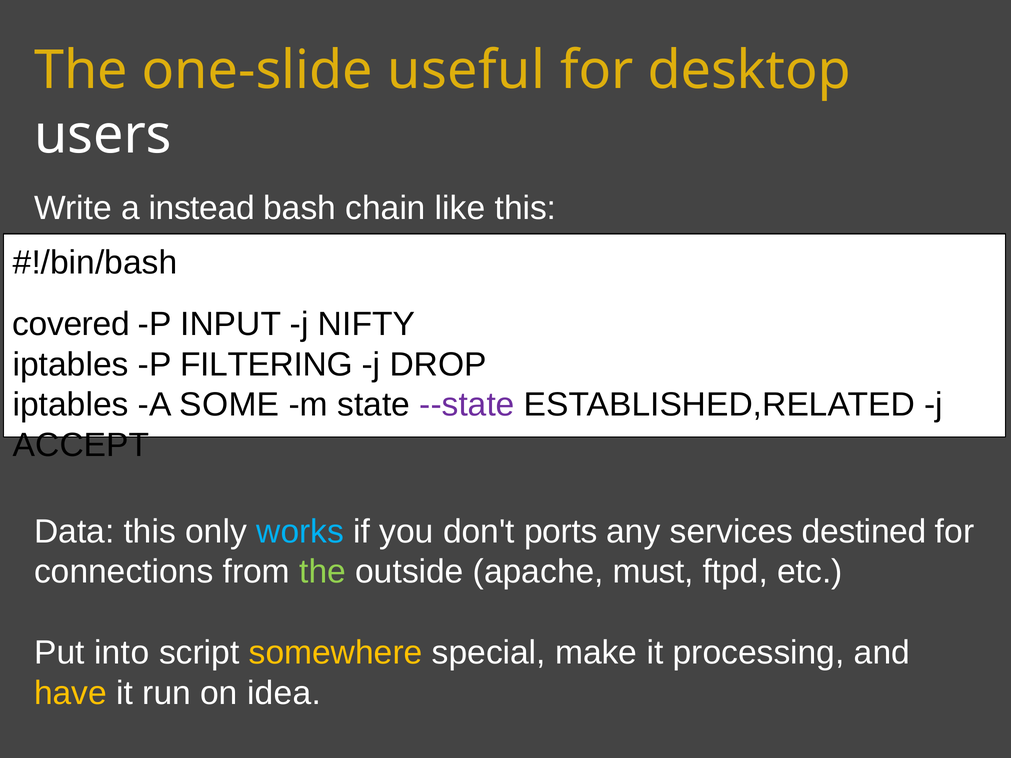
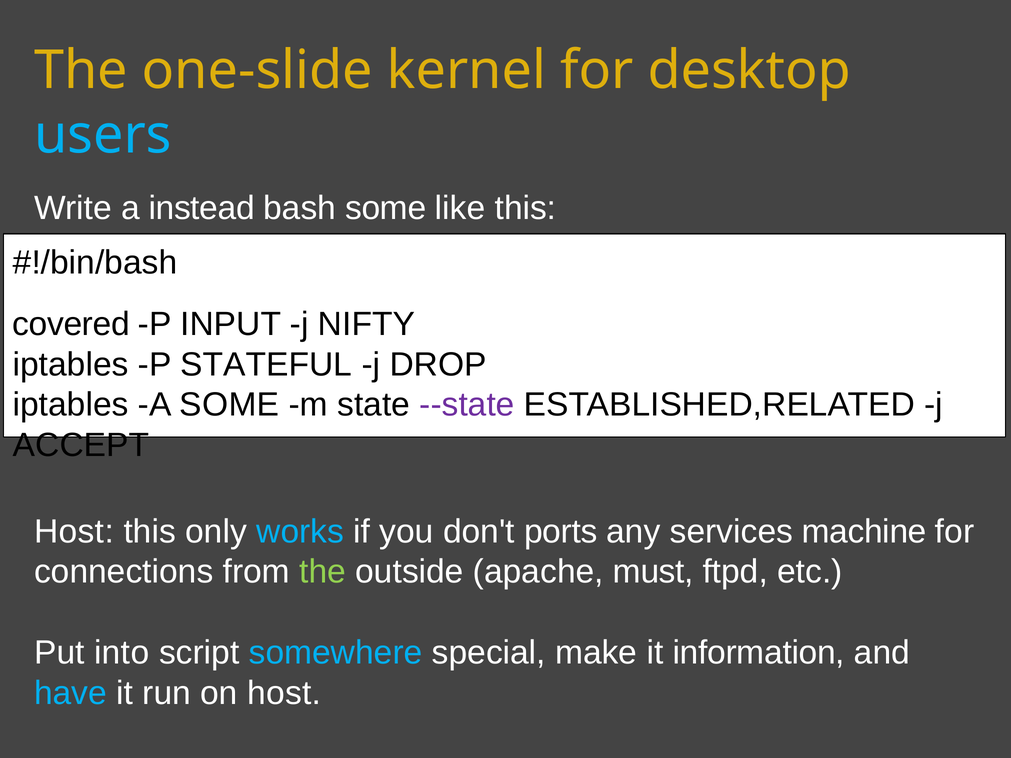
useful: useful -> kernel (466, 70)
users colour: white -> light blue (103, 135)
bash chain: chain -> some (386, 208)
FILTERING: FILTERING -> STATEFUL (266, 365)
Data: Data -> Host (74, 532)
destined: destined -> machine (864, 532)
somewhere colour: yellow -> light blue (336, 653)
processing: processing -> information (759, 653)
have colour: yellow -> light blue (71, 693)
on idea: idea -> host (284, 693)
